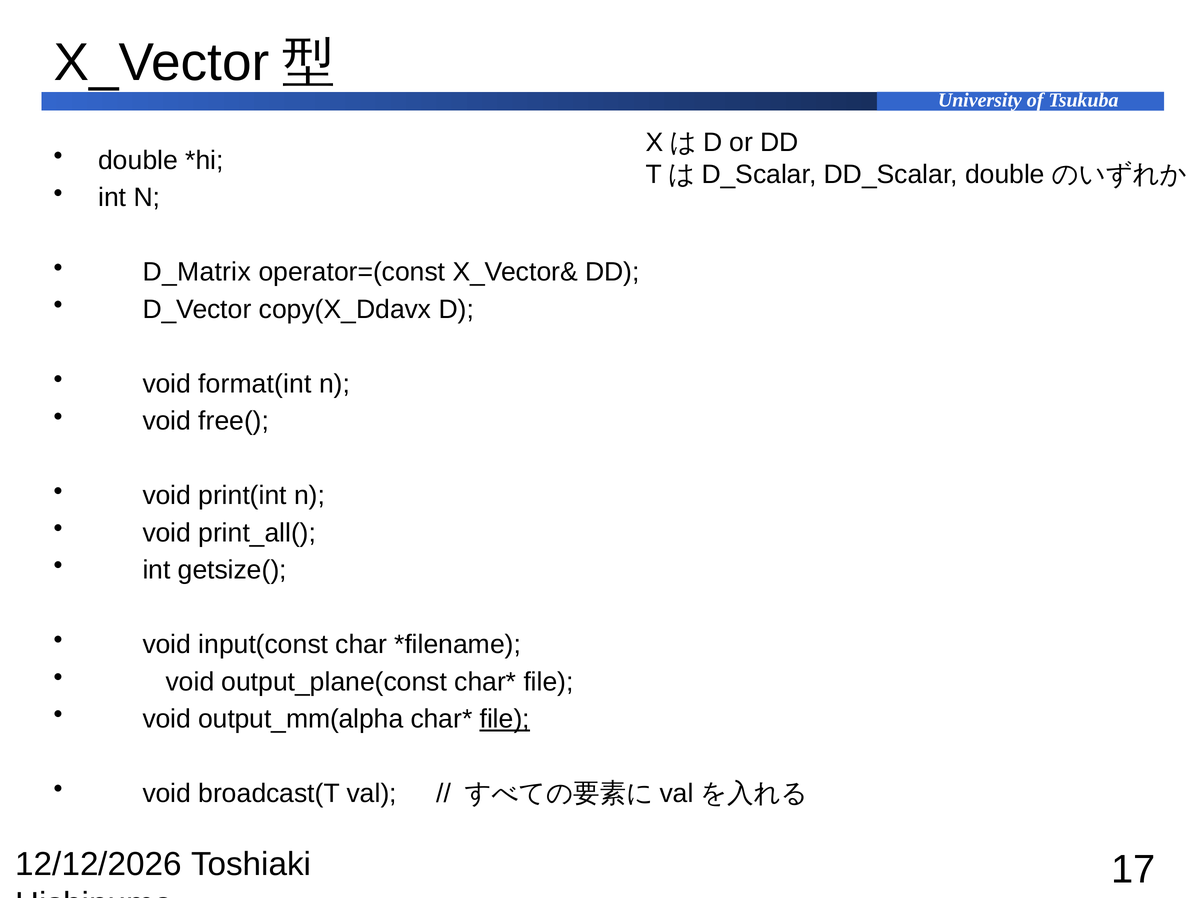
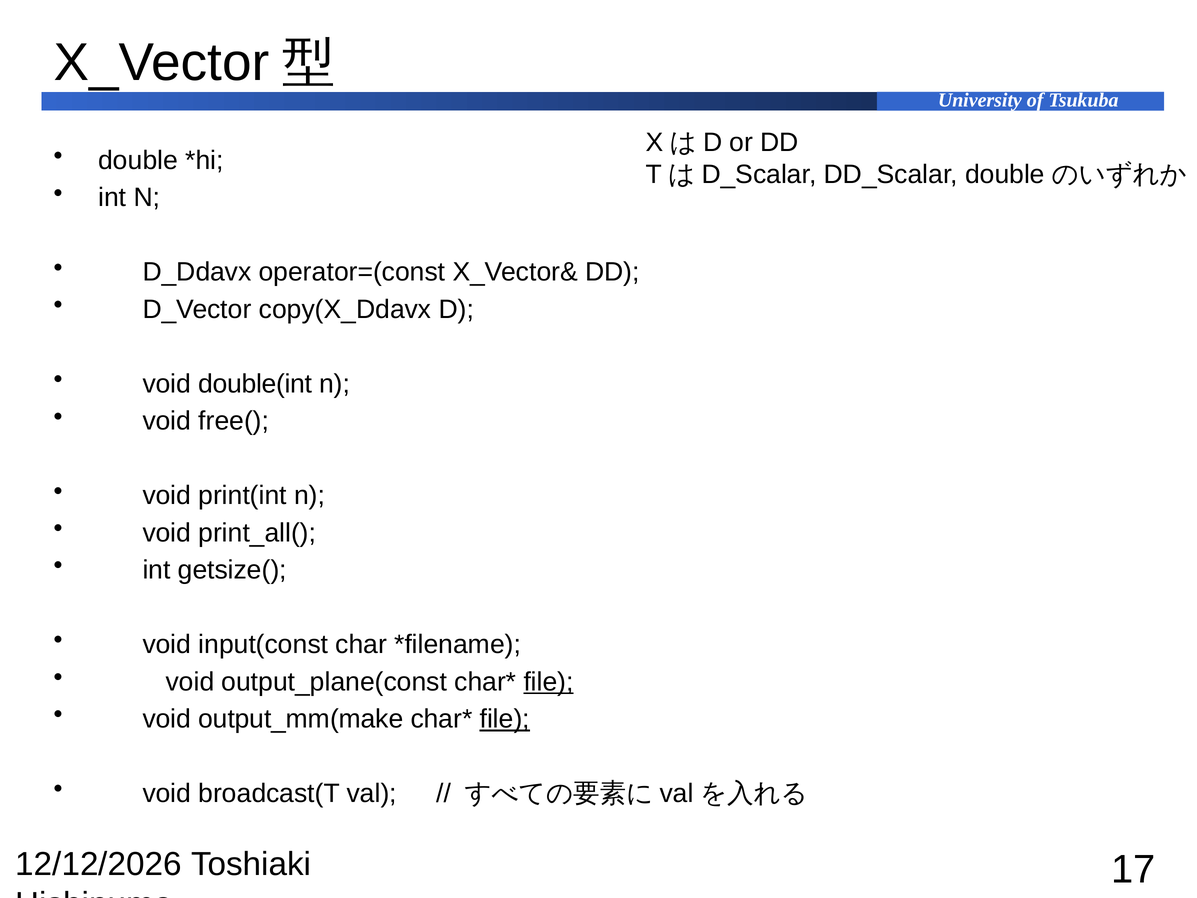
D_Matrix: D_Matrix -> D_Ddavx (197, 272)
format(int: format(int -> double(int (255, 384)
file underline: none -> present (549, 682)
output_mm(alpha: output_mm(alpha -> output_mm(make (301, 719)
